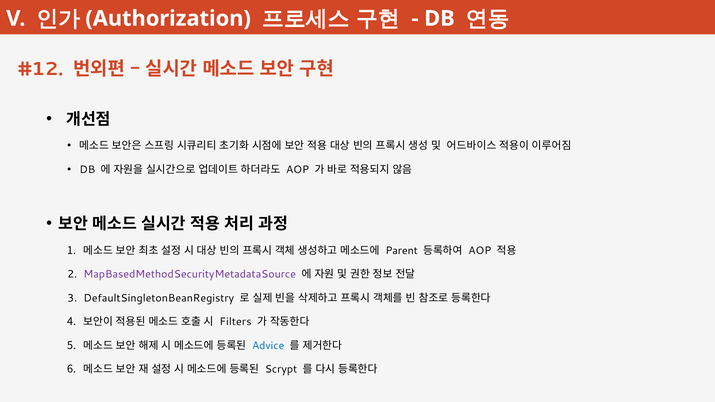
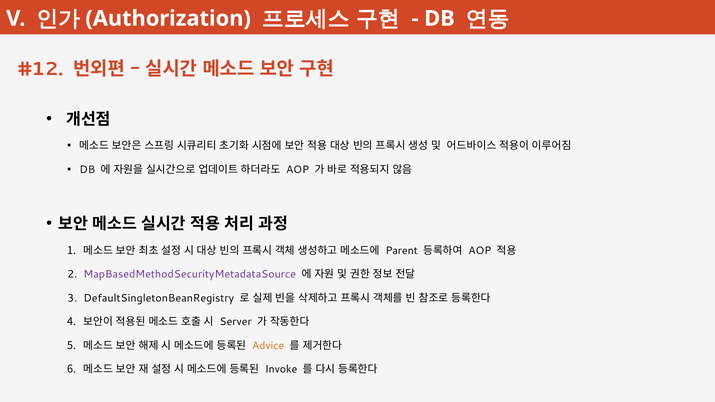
Filters: Filters -> Server (236, 322)
Advice colour: blue -> orange (268, 346)
Scrypt: Scrypt -> Invoke (281, 369)
